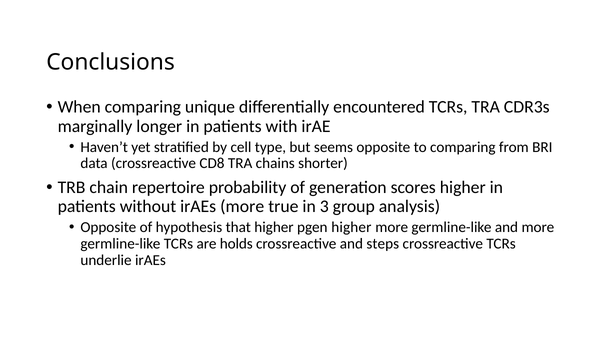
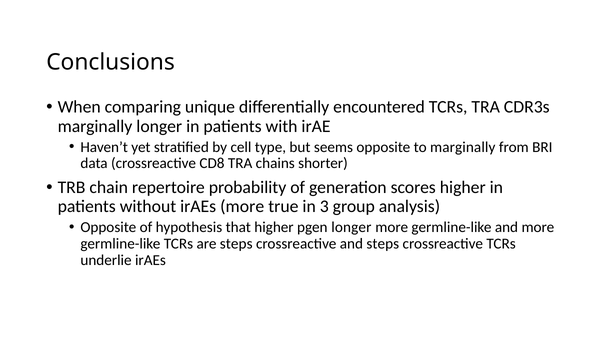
to comparing: comparing -> marginally (463, 147)
pgen higher: higher -> longer (351, 228)
are holds: holds -> steps (236, 244)
